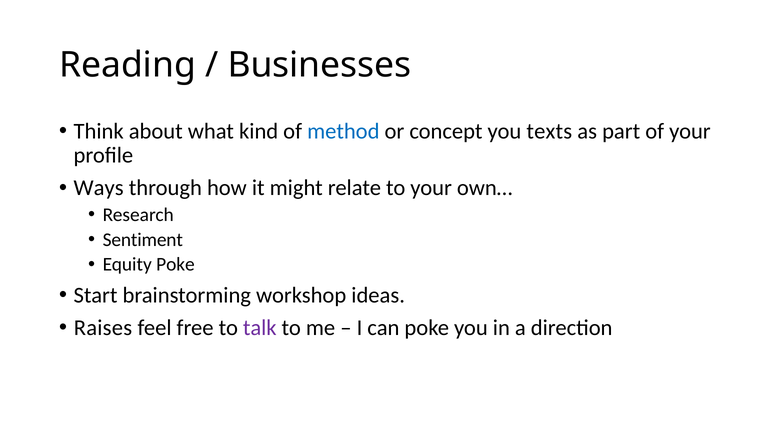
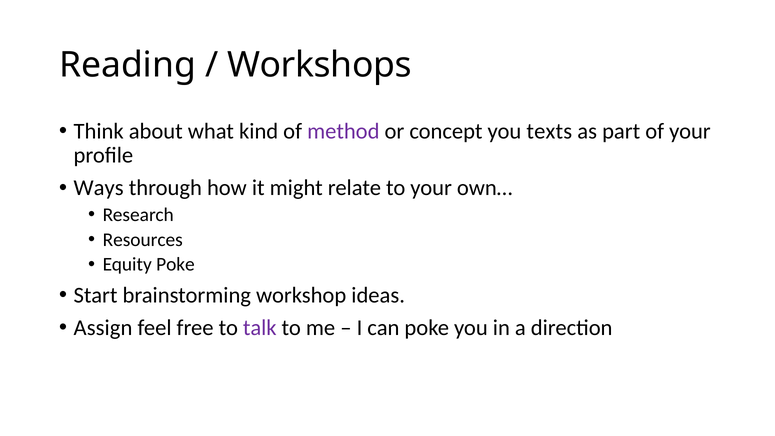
Businesses: Businesses -> Workshops (319, 65)
method colour: blue -> purple (343, 131)
Sentiment: Sentiment -> Resources (143, 240)
Raises: Raises -> Assign (103, 328)
